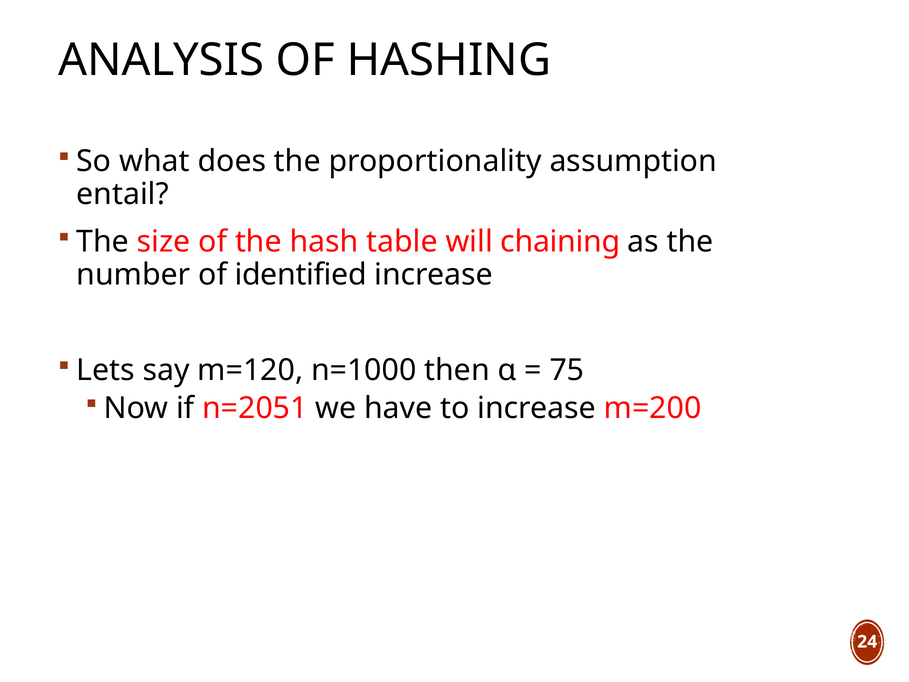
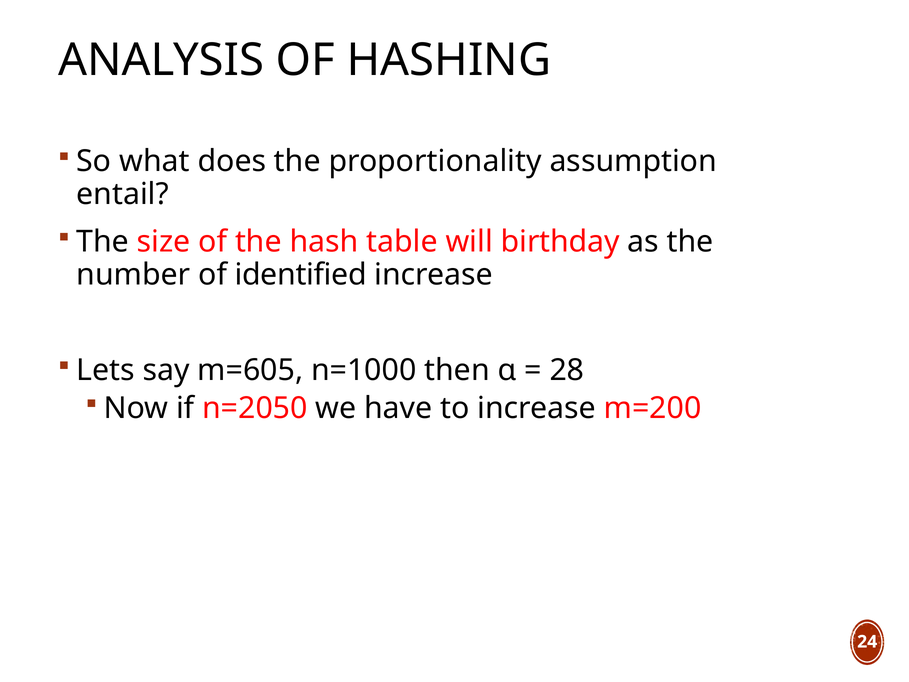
chaining: chaining -> birthday (560, 242)
m=120: m=120 -> m=605 (250, 370)
75: 75 -> 28 (567, 370)
n=2051: n=2051 -> n=2050 (255, 408)
